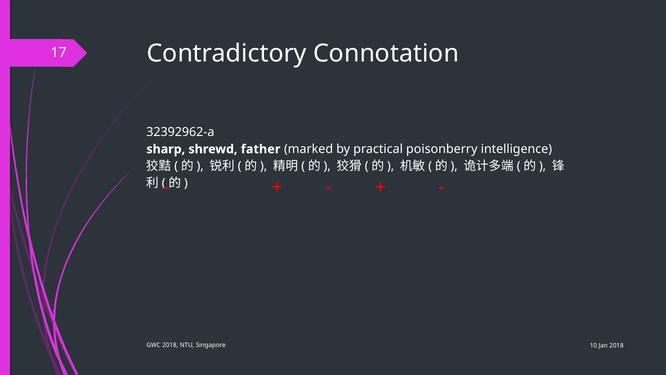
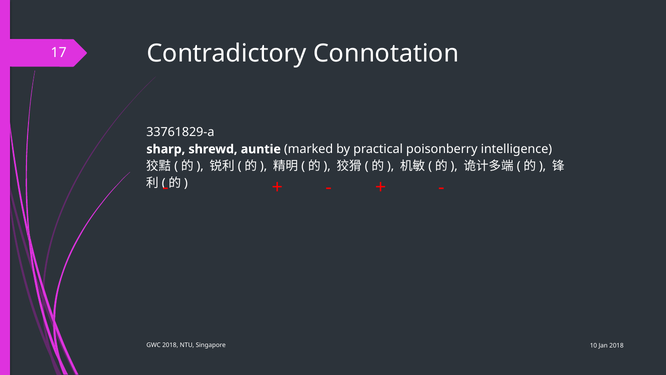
32392962-a: 32392962-a -> 33761829-a (180, 132)
father: father -> auntie (261, 149)
